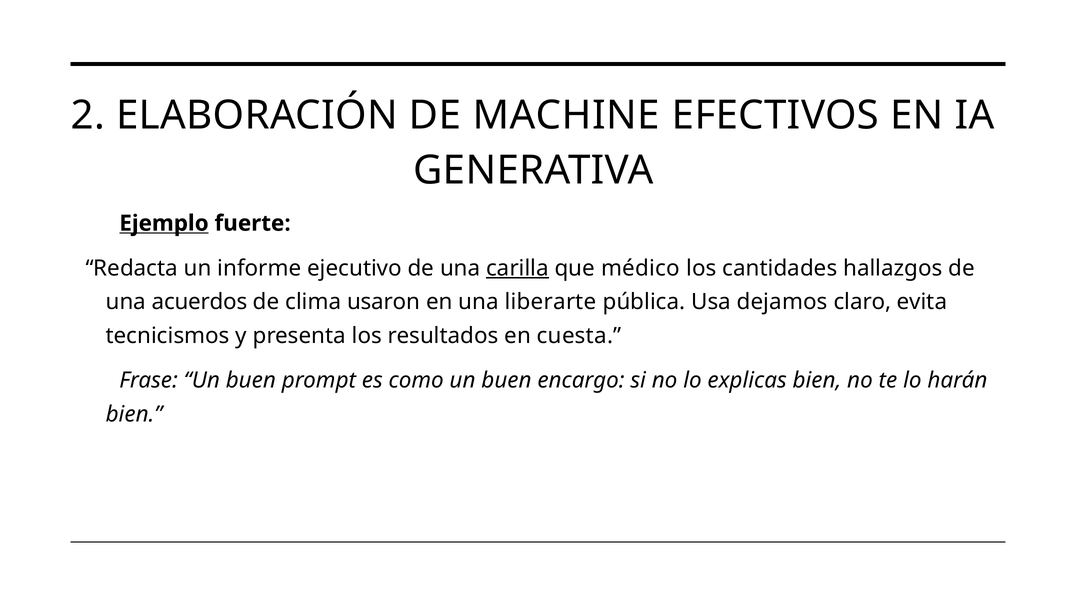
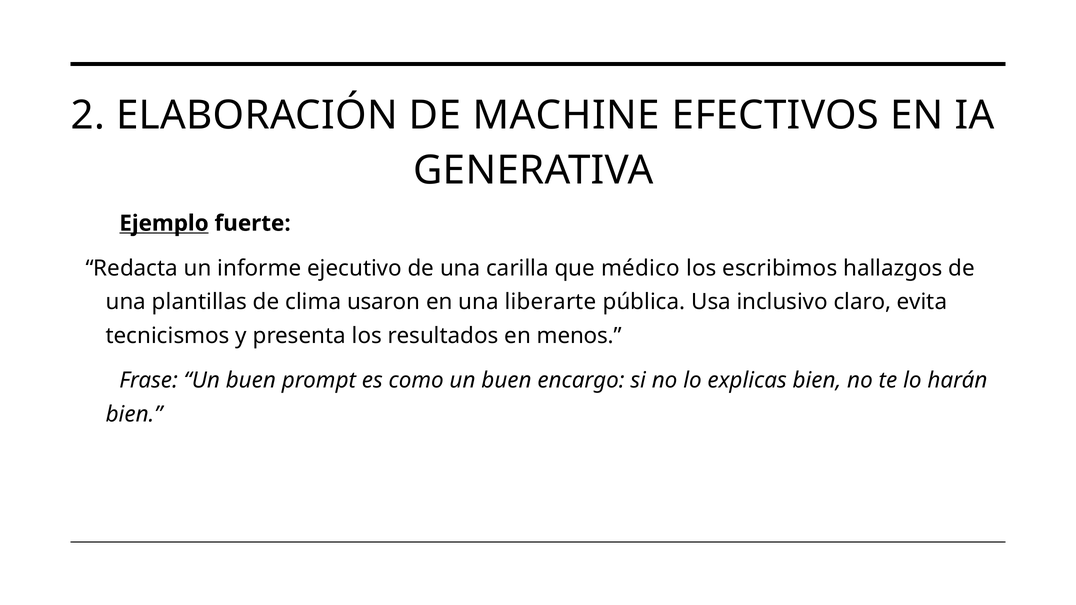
carilla underline: present -> none (517, 268)
cantidades: cantidades -> escribimos (780, 268)
acuerdos: acuerdos -> plantillas (199, 302)
dejamos: dejamos -> inclusivo (782, 302)
cuesta: cuesta -> menos (579, 336)
